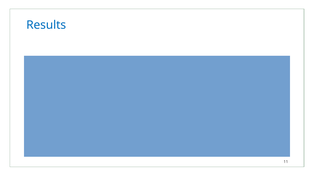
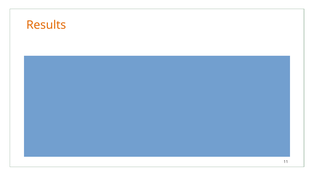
Results colour: blue -> orange (46, 25)
